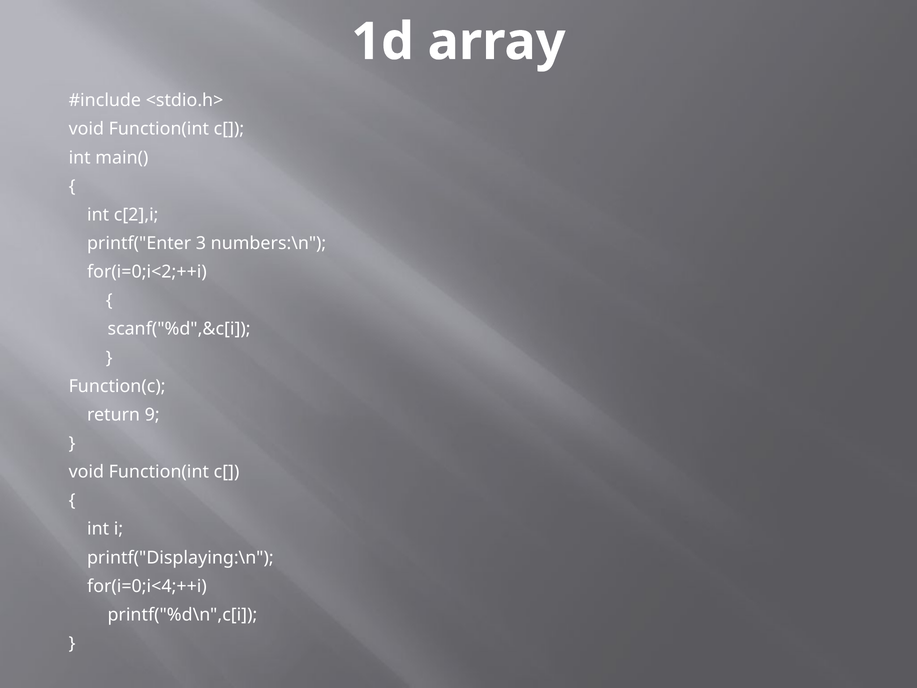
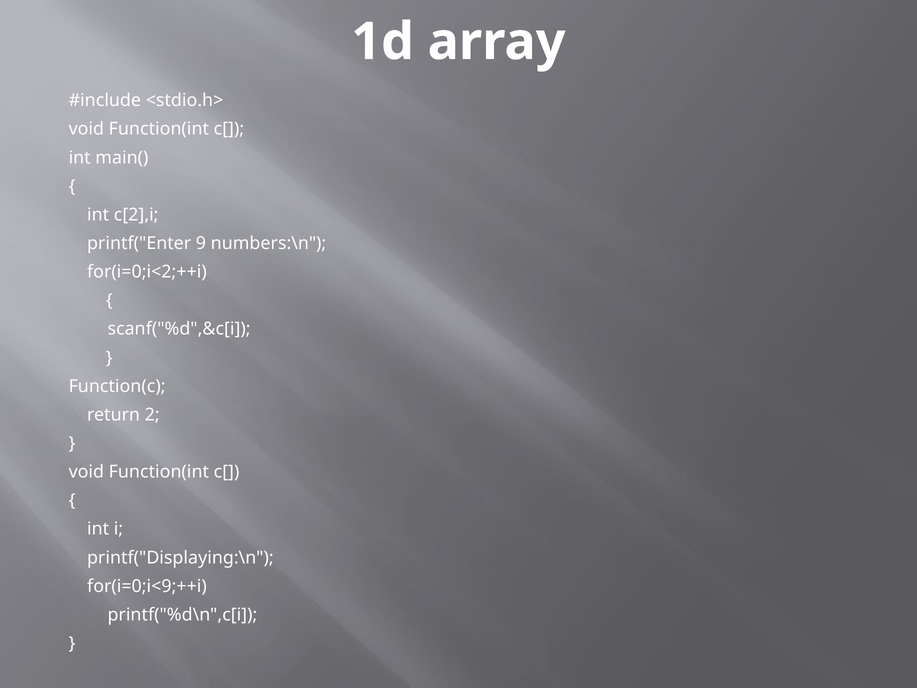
3: 3 -> 9 (201, 243)
9: 9 -> 2 (152, 415)
for(i=0;i<4;++i: for(i=0;i<4;++i -> for(i=0;i<9;++i (147, 586)
